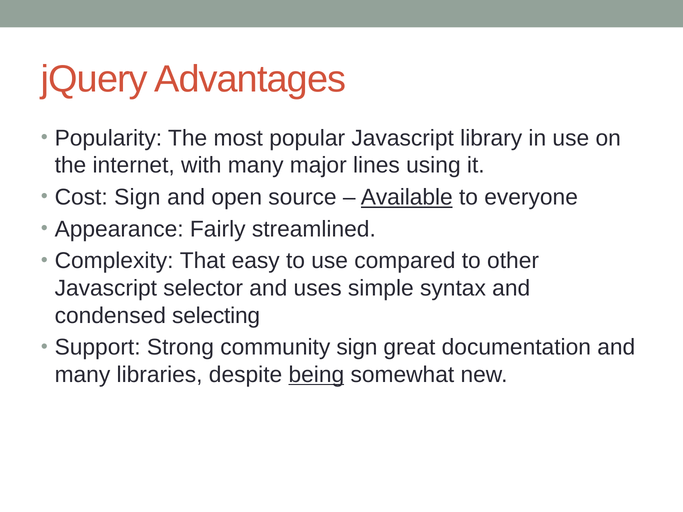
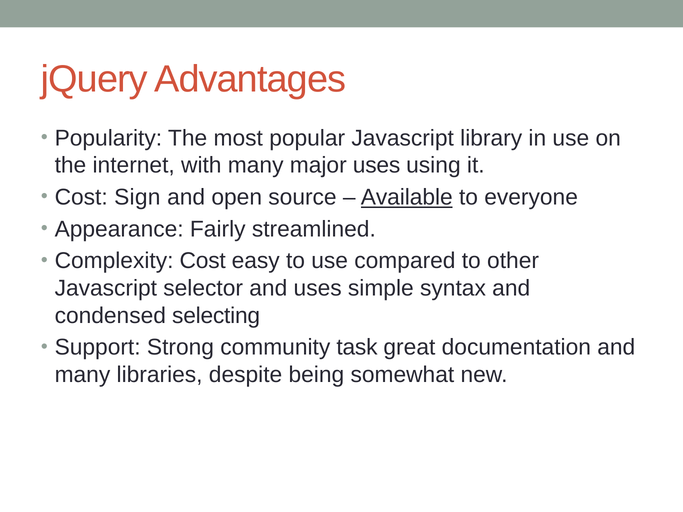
major lines: lines -> uses (377, 166)
Complexity That: That -> Cost (203, 261)
community sign: sign -> task (357, 348)
being underline: present -> none (316, 375)
